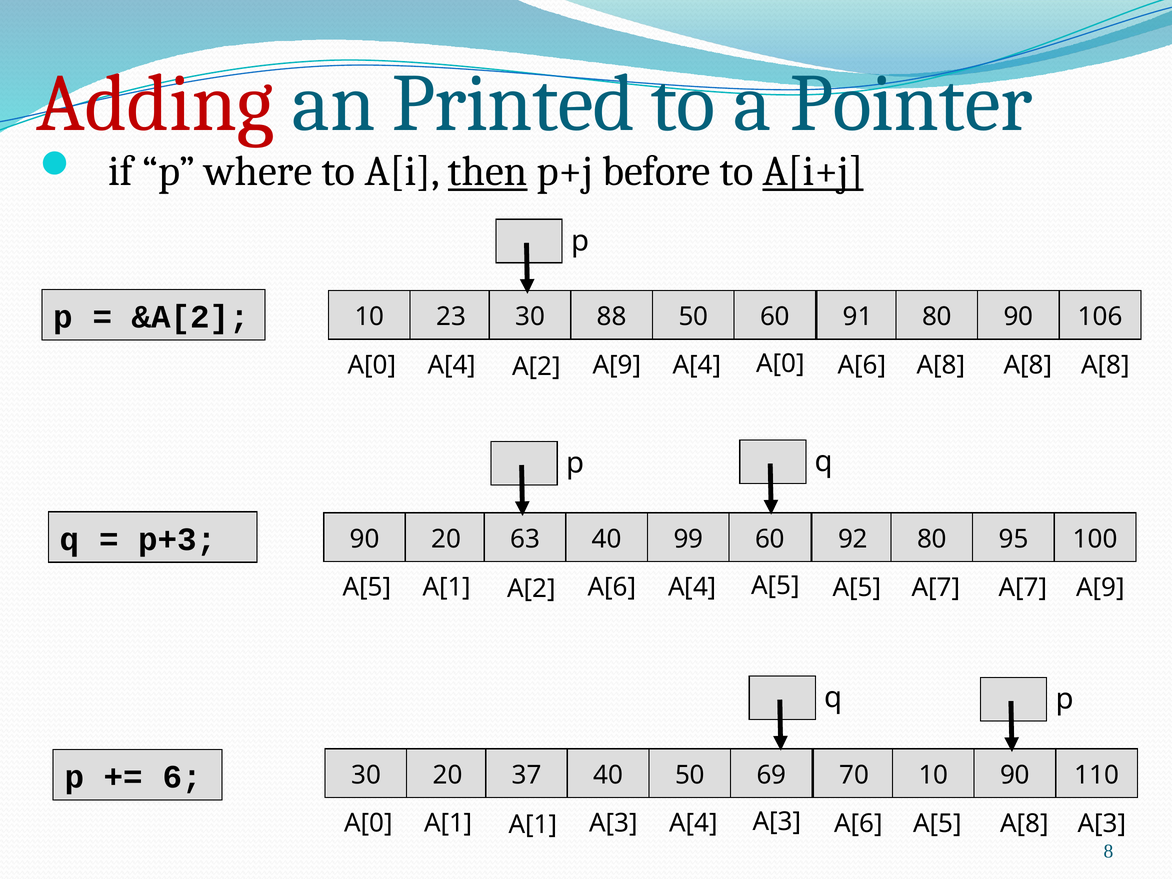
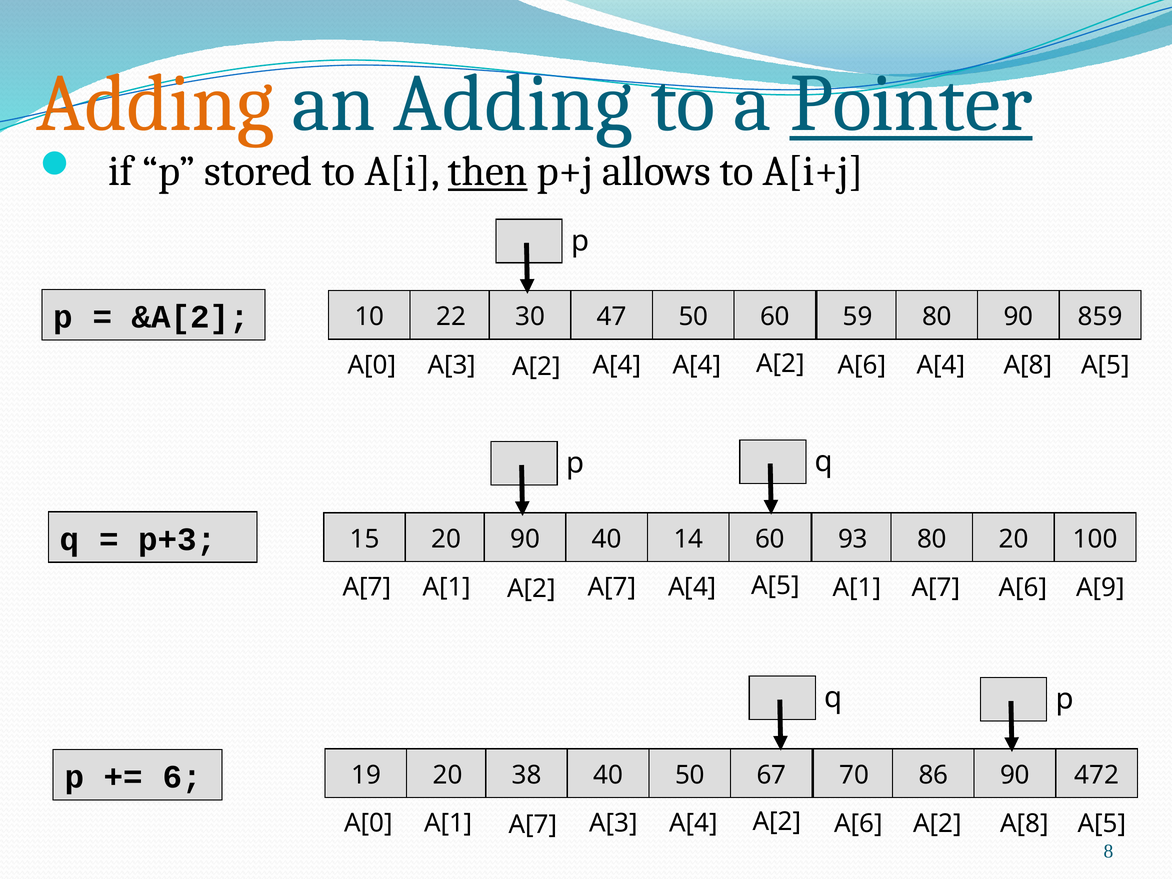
Adding colour: red -> orange (155, 103)
an Printed: Printed -> Adding (513, 103)
Pointer underline: none -> present (911, 103)
where: where -> stored (258, 171)
before: before -> allows (656, 171)
A[i+j underline: present -> none (813, 171)
23: 23 -> 22 (451, 317)
88: 88 -> 47 (612, 317)
91: 91 -> 59 (858, 317)
106: 106 -> 859 (1100, 317)
A[0 A[4: A[4 -> A[3 (452, 365)
A[2 A[9: A[9 -> A[4 (617, 365)
A[0: A[0 -> A[2 (780, 364)
A[6 A[8: A[8 -> A[4 (941, 365)
A[8: A[8 -> A[5 (1106, 365)
p+3 90: 90 -> 15 (365, 539)
20 63: 63 -> 90 (525, 539)
99: 99 -> 14 (688, 539)
92: 92 -> 93 (853, 539)
80 95: 95 -> 20 (1014, 539)
A[5: A[5 -> A[7 (367, 587)
A[2 A[6: A[6 -> A[7 (612, 587)
A[5 A[5: A[5 -> A[1 (857, 587)
A[7 A[7: A[7 -> A[6 (1023, 587)
6 30: 30 -> 19 (366, 775)
37: 37 -> 38 (527, 775)
69: 69 -> 67 (771, 775)
70 10: 10 -> 86 (933, 775)
110: 110 -> 472 (1097, 775)
A[0 A[1 A[1: A[1 -> A[7 (533, 825)
A[3 A[4 A[3: A[3 -> A[2 (777, 822)
A[6 A[5: A[5 -> A[2 (938, 823)
A[3: A[3 -> A[5 (1102, 823)
